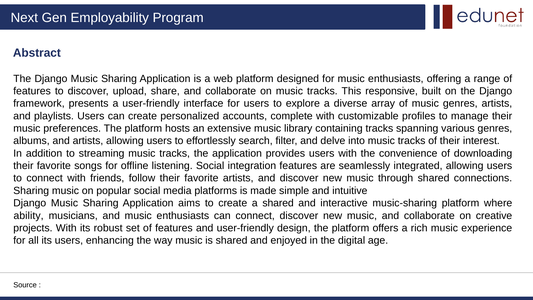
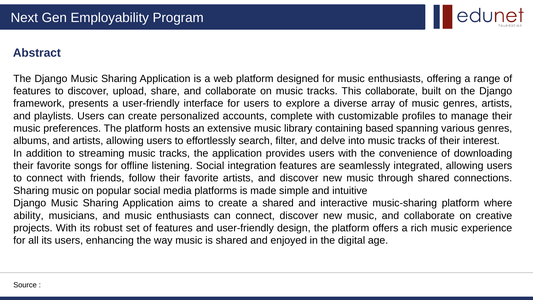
This responsive: responsive -> collaborate (392, 91)
containing tracks: tracks -> based (379, 128)
